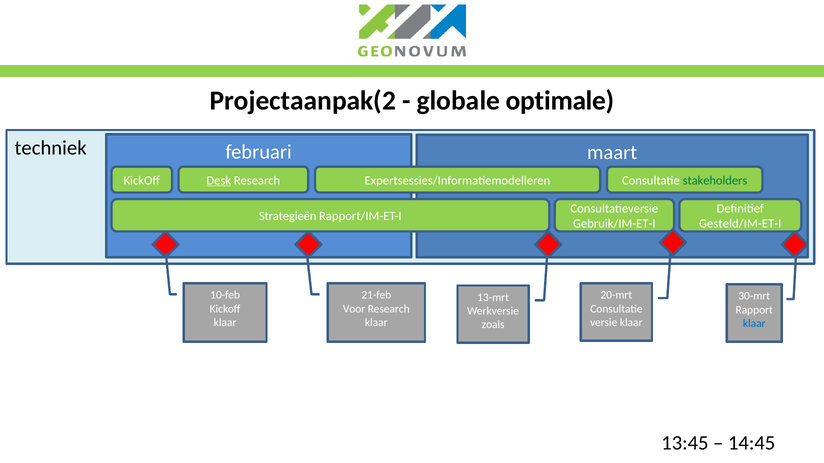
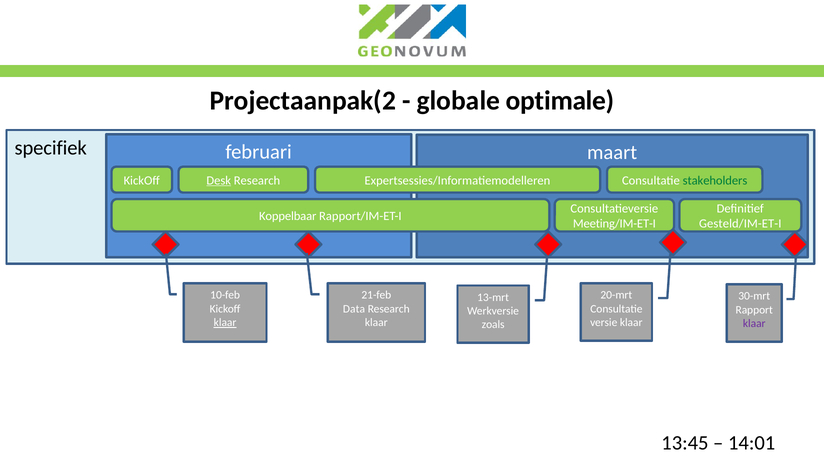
techniek: techniek -> specifiek (51, 148)
Strategieën: Strategieën -> Koppelbaar (288, 216)
Gebruik/IM-ET-I: Gebruik/IM-ET-I -> Meeting/IM-ET-I (614, 224)
Voor: Voor -> Data (354, 309)
klaar underline: none -> present (225, 323)
klaar colour: blue -> purple (754, 324)
14:45: 14:45 -> 14:01 (752, 443)
